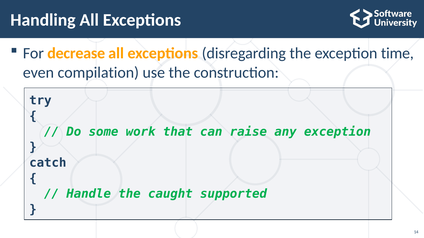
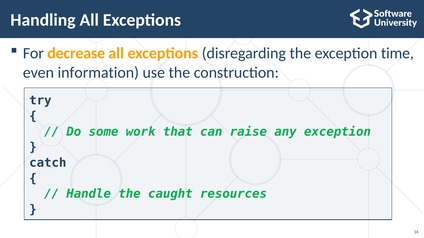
compilation: compilation -> information (98, 73)
supported: supported -> resources (234, 194)
